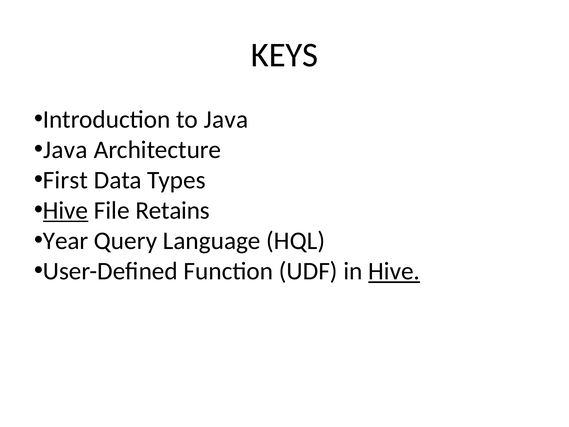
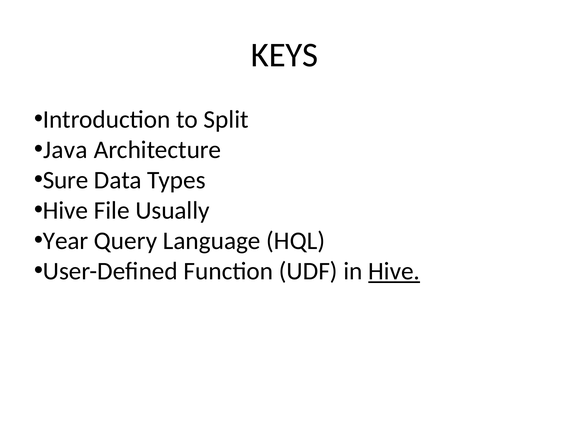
to Java: Java -> Split (226, 119)
First: First -> Sure (66, 180)
Hive underline: present -> none (66, 210)
Retains: Retains -> Usually (172, 210)
